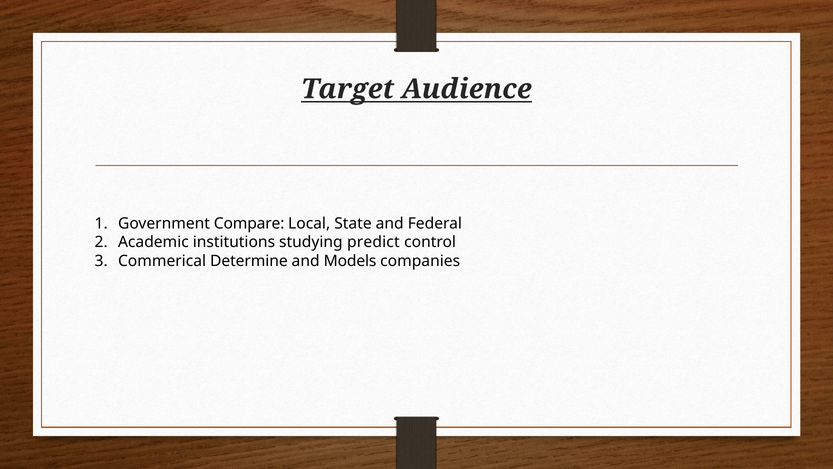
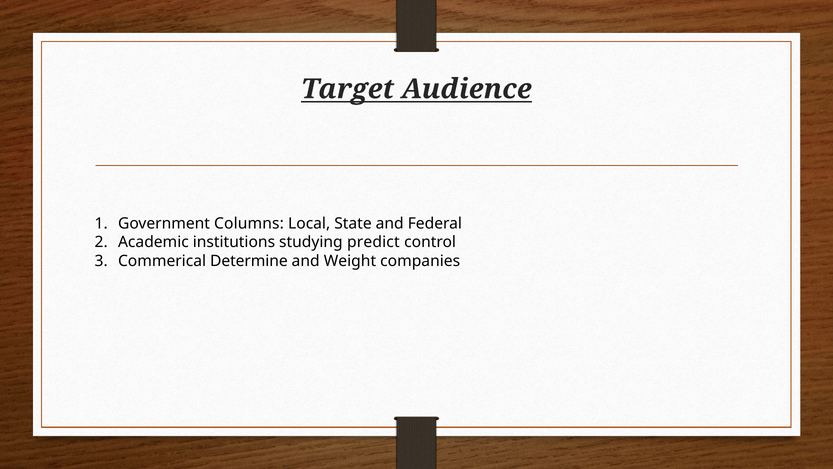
Compare: Compare -> Columns (249, 223)
Models: Models -> Weight (350, 261)
